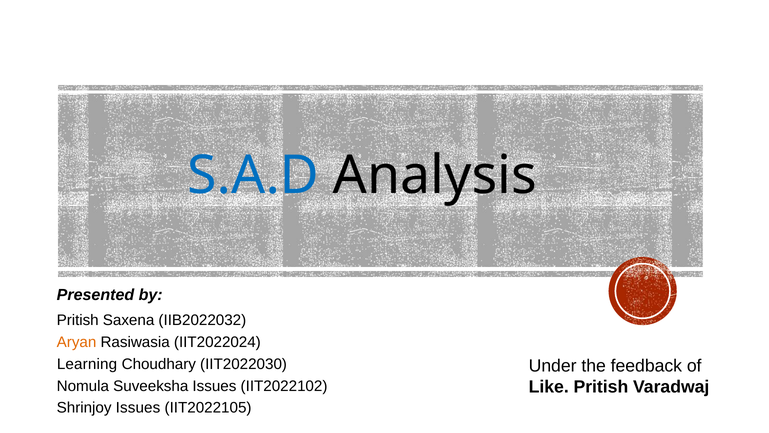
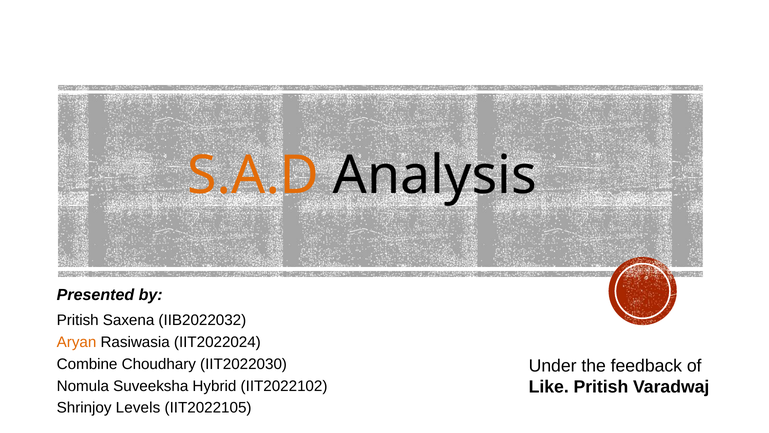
S.A.D colour: blue -> orange (253, 175)
Learning: Learning -> Combine (87, 364)
Suveeksha Issues: Issues -> Hybrid (214, 386)
Shrinjoy Issues: Issues -> Levels (138, 407)
